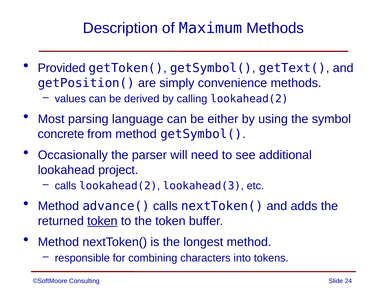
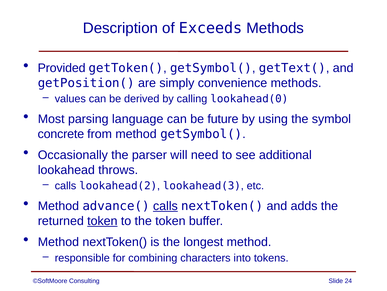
Maximum: Maximum -> Exceeds (211, 28)
calling lookahead(2: lookahead(2 -> lookahead(0 (249, 99)
either: either -> future (223, 119)
project: project -> throws (118, 169)
calls underline: none -> present (165, 206)
